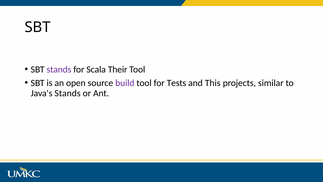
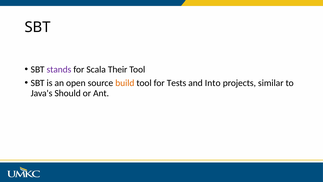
build colour: purple -> orange (125, 83)
This: This -> Into (213, 83)
Java's Stands: Stands -> Should (68, 93)
